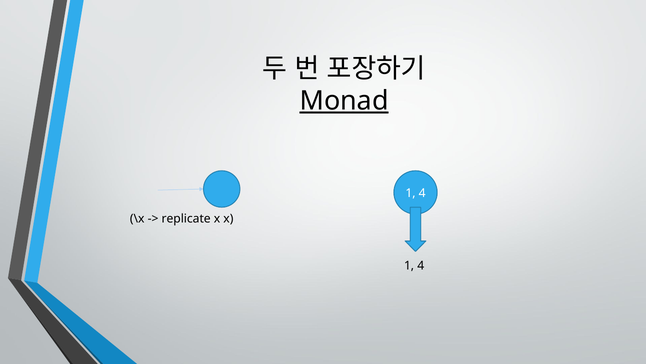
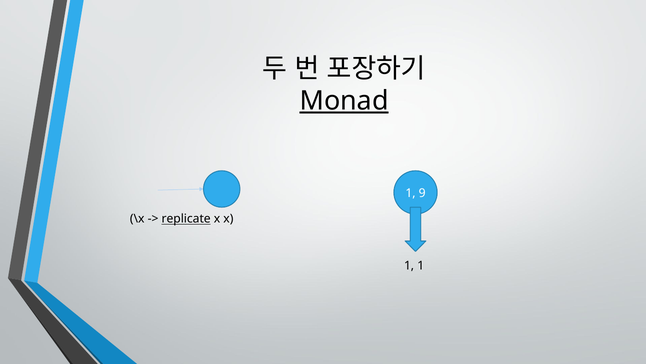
4: 4 -> 9 (422, 193)
replicate underline: none -> present (186, 219)
4: 4 -> 1 (421, 265)
